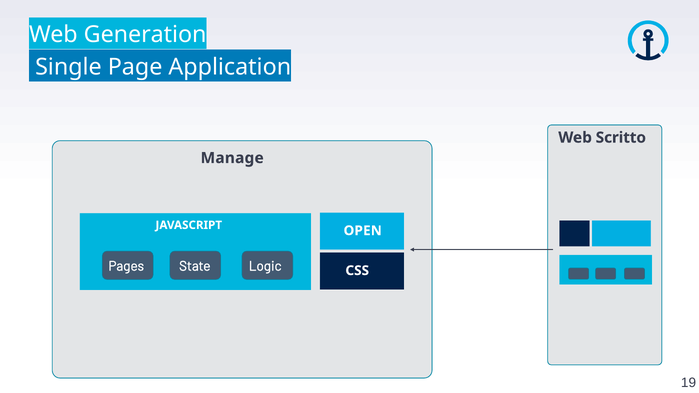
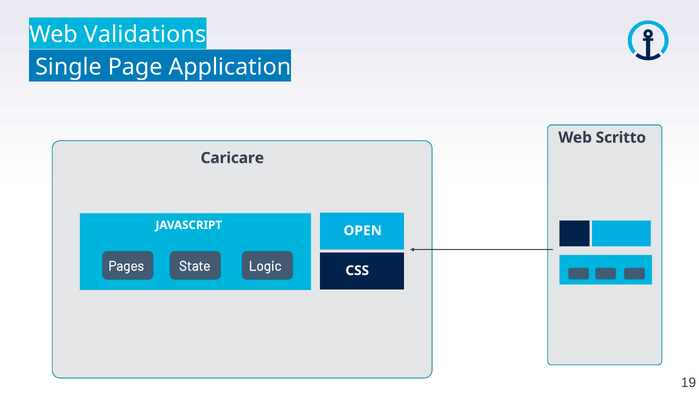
Generation: Generation -> Validations (145, 35)
Manage: Manage -> Caricare (232, 158)
